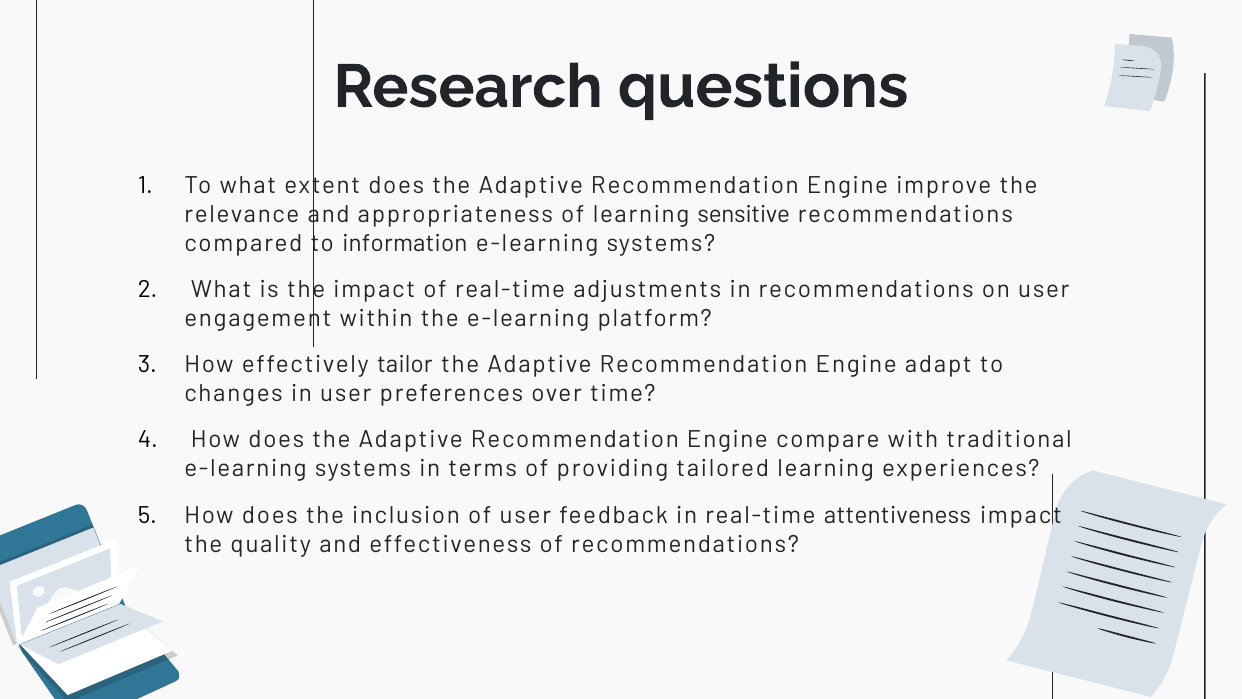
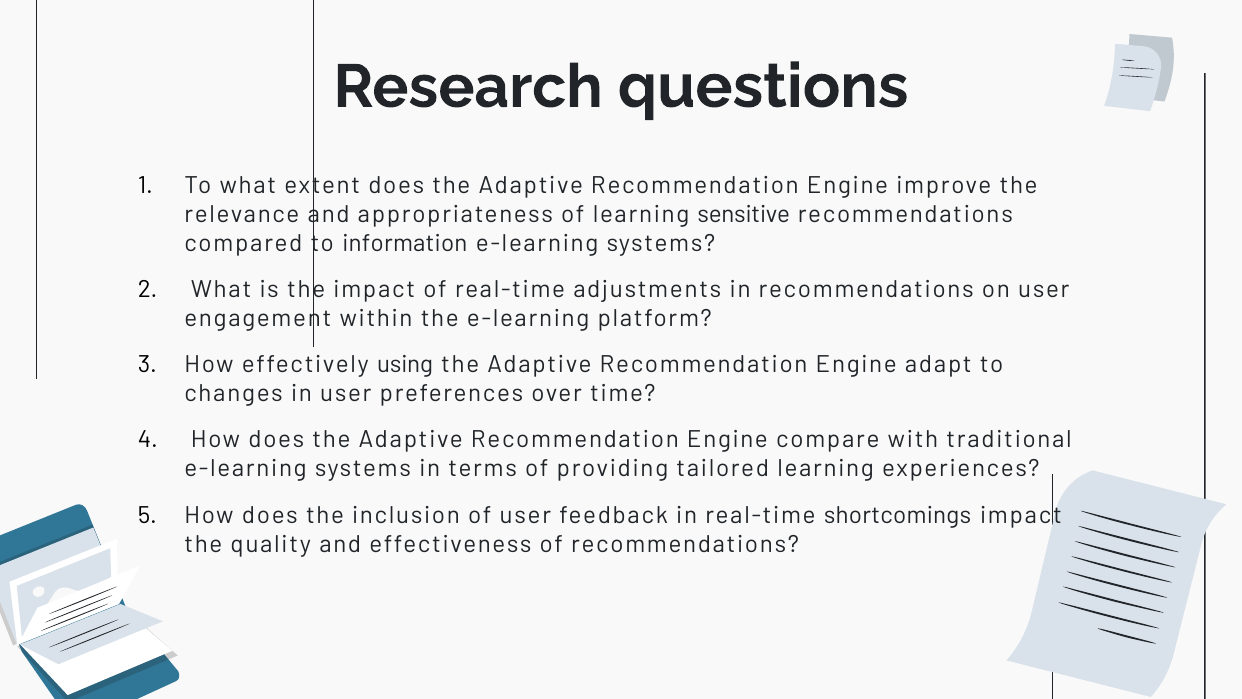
tailor: tailor -> using (405, 364)
attentiveness: attentiveness -> shortcomings (898, 515)
